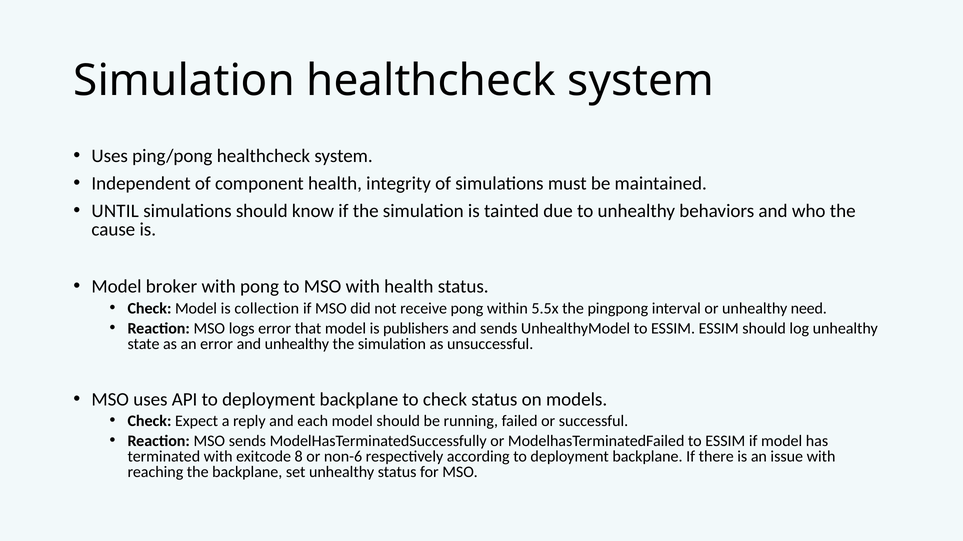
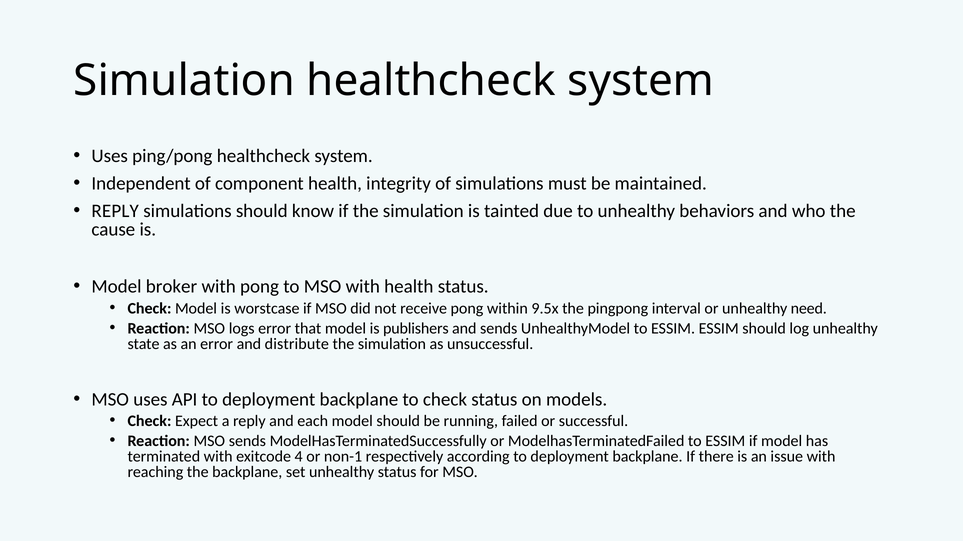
UNTIL: UNTIL -> REPLY (115, 211)
collection: collection -> worstcase (267, 309)
5.5x: 5.5x -> 9.5x (545, 309)
and unhealthy: unhealthy -> distribute (297, 344)
8: 8 -> 4 (299, 457)
non-6: non-6 -> non-1 (343, 457)
